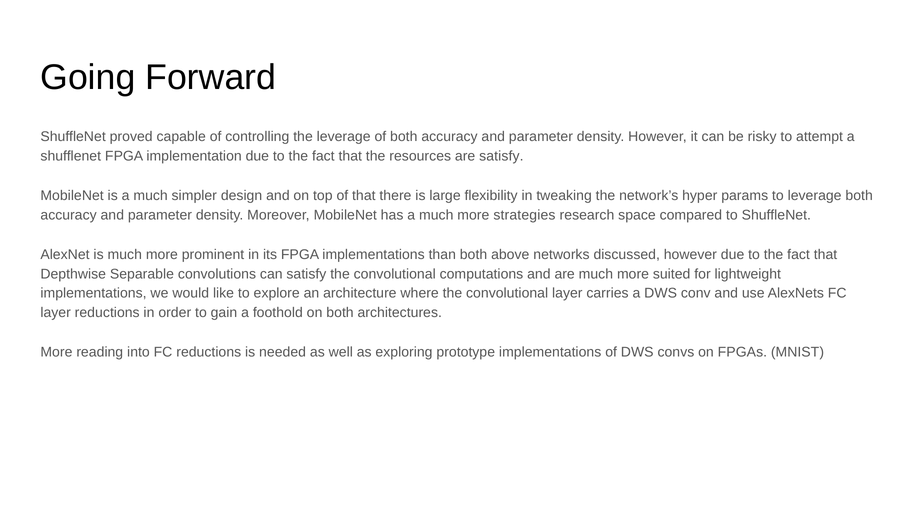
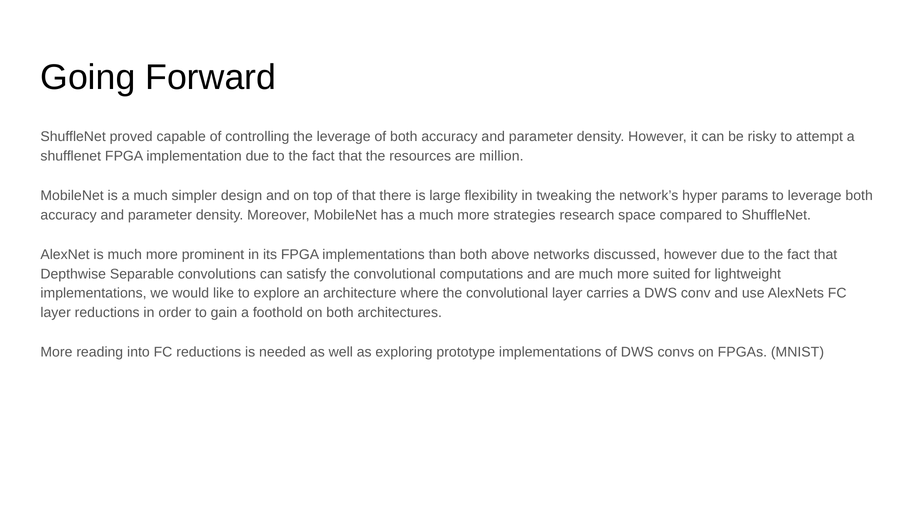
are satisfy: satisfy -> million (501, 156)
